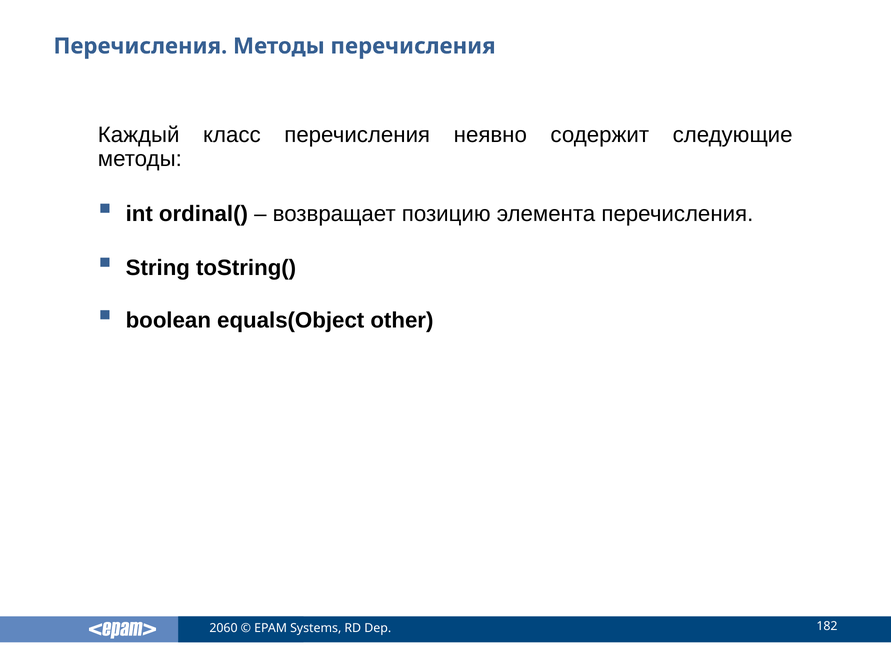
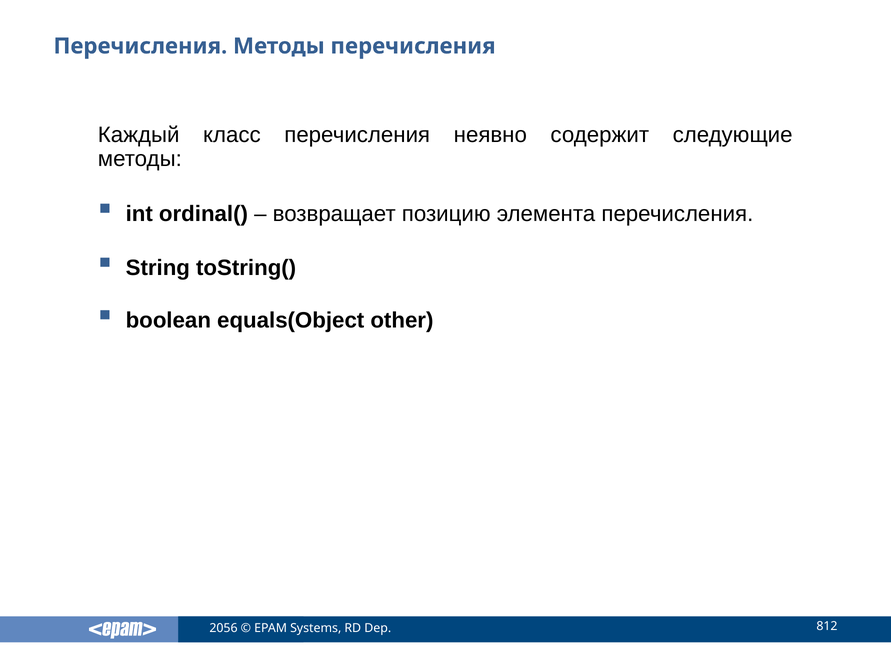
2060: 2060 -> 2056 (223, 628)
182: 182 -> 812 (827, 627)
